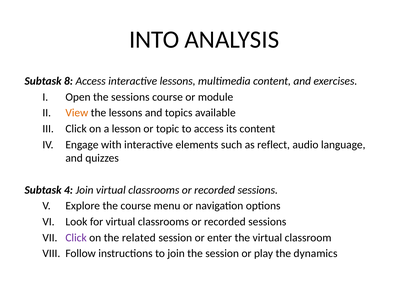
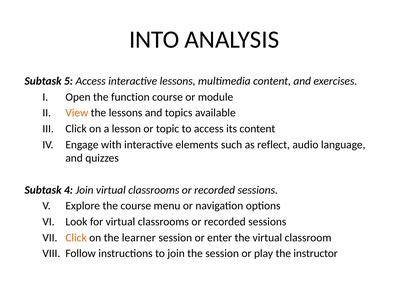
8: 8 -> 5 (68, 81)
the sessions: sessions -> function (130, 97)
Click colour: purple -> orange (76, 238)
related: related -> learner (139, 238)
dynamics: dynamics -> instructor (316, 254)
